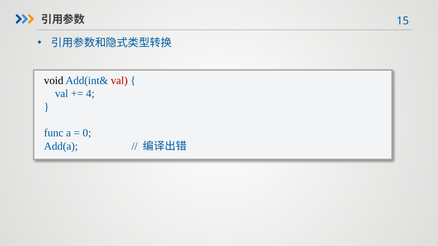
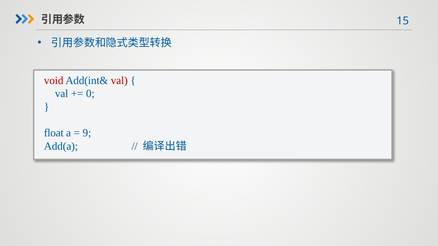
void colour: black -> red (54, 81)
4: 4 -> 0 (90, 94)
func: func -> float (54, 133)
0: 0 -> 9 (87, 133)
